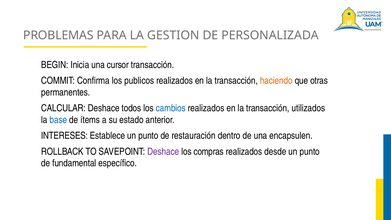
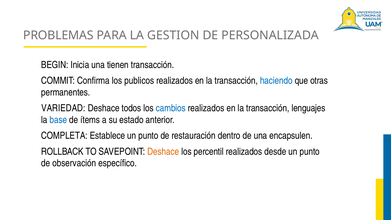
cursor: cursor -> tienen (118, 65)
haciendo colour: orange -> blue (276, 81)
CALCULAR: CALCULAR -> VARIEDAD (63, 108)
utilizados: utilizados -> lenguajes (308, 108)
INTERESES: INTERESES -> COMPLETA (64, 136)
Deshace colour: purple -> orange (163, 151)
compras: compras -> percentil (209, 151)
fundamental: fundamental -> observación (74, 163)
